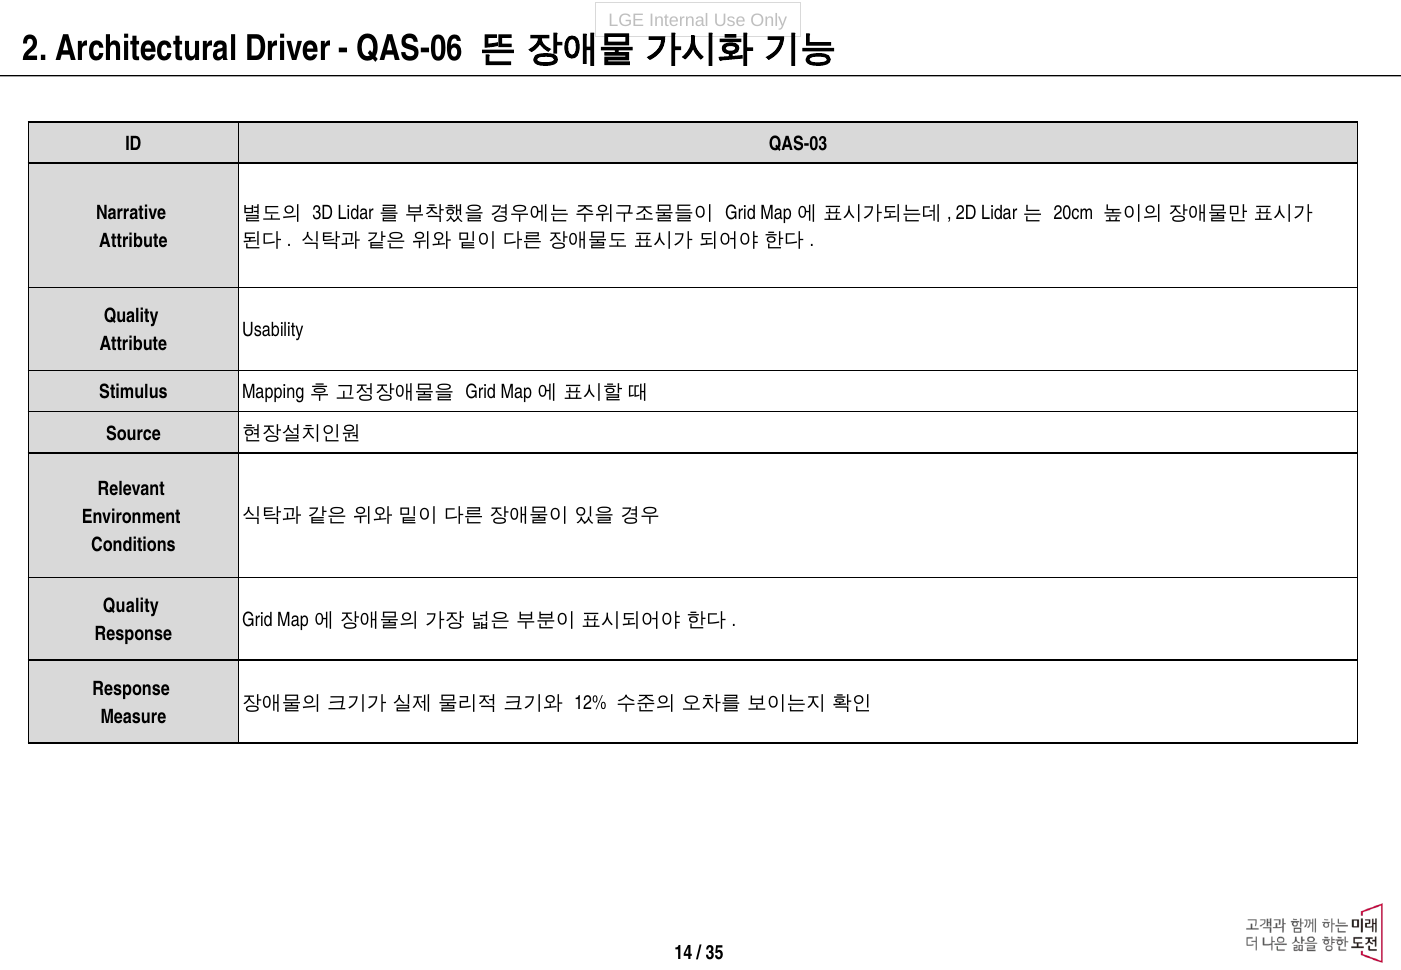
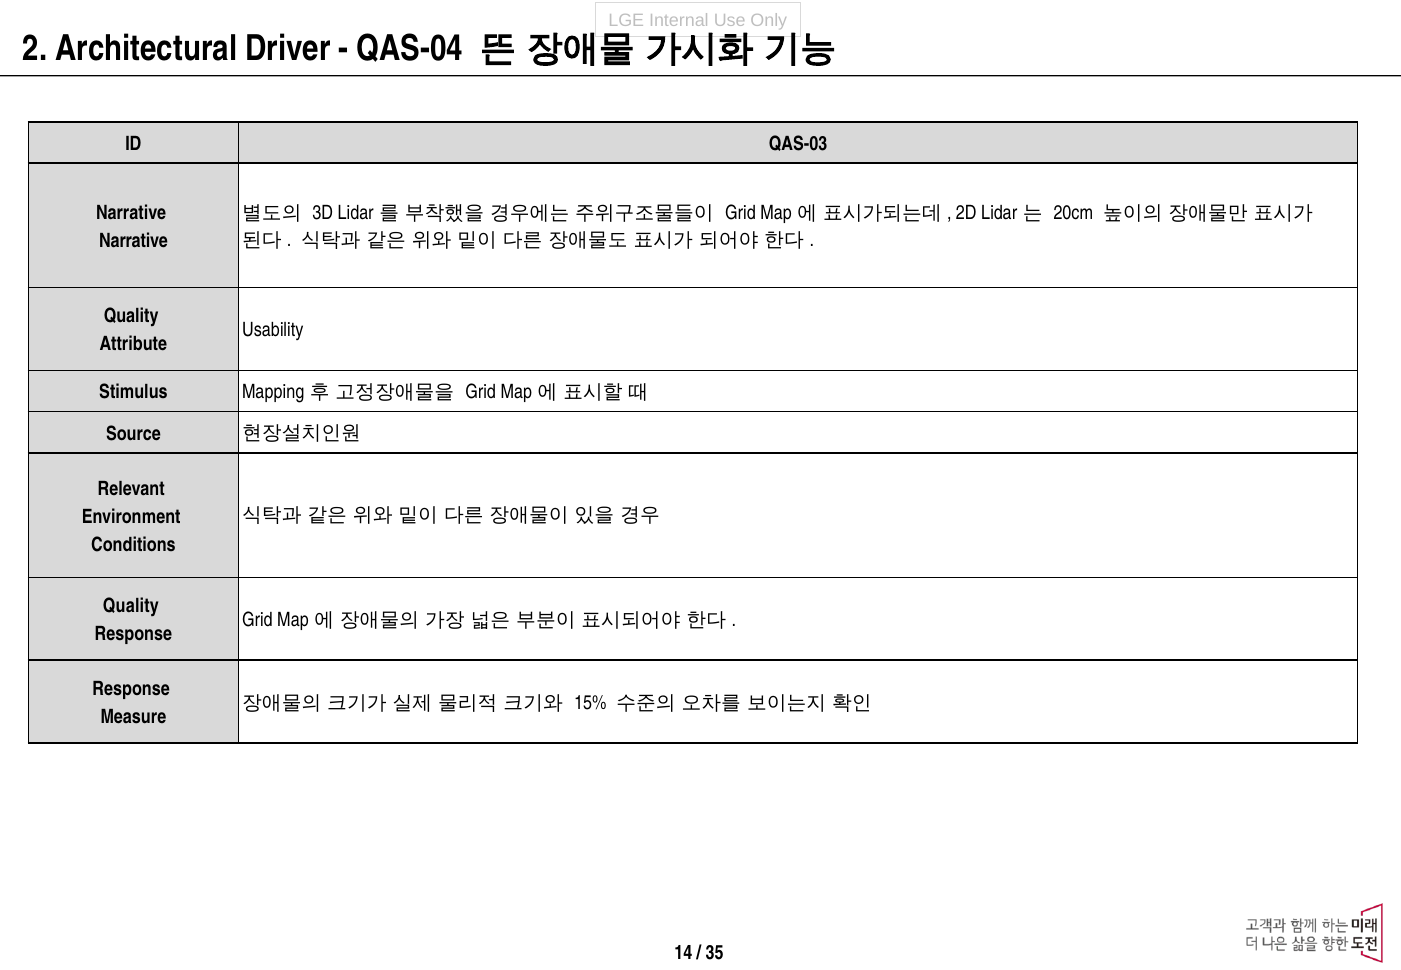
QAS-06: QAS-06 -> QAS-04 (410, 48)
Attribute: Attribute -> Narrative (134, 241)
12%: 12% -> 15% (590, 703)
